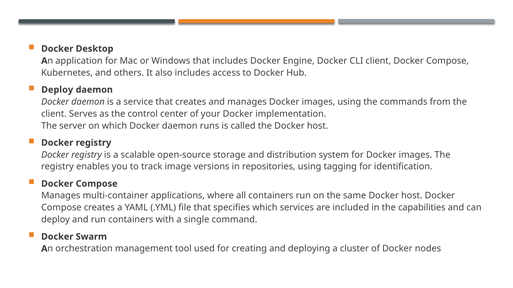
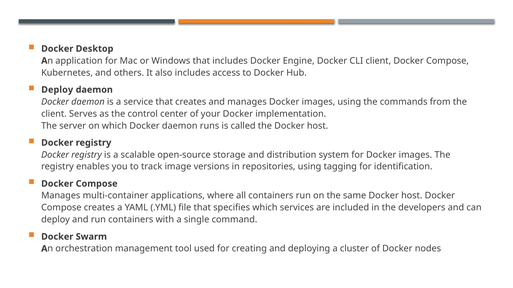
capabilities: capabilities -> developers (422, 208)
